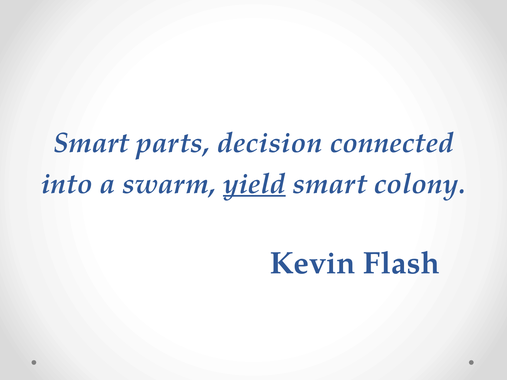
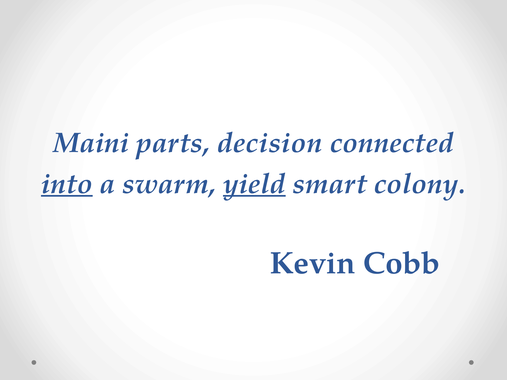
Smart: Smart -> Maini (91, 143)
into underline: none -> present (67, 184)
Flash: Flash -> Cobb (402, 264)
